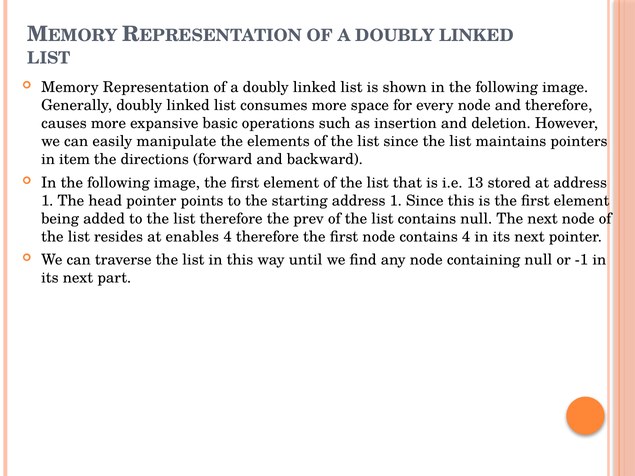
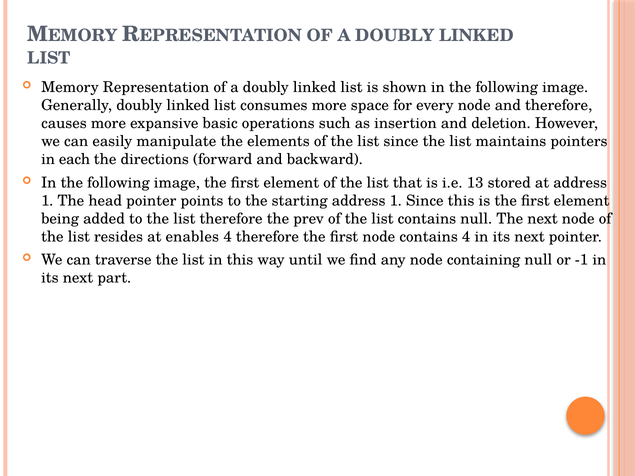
item: item -> each (75, 159)
